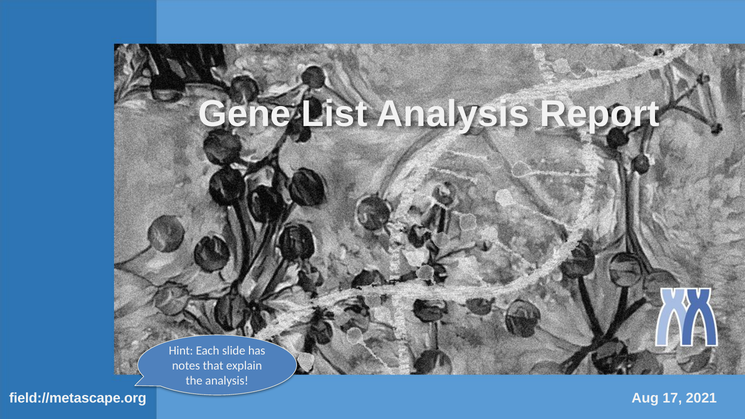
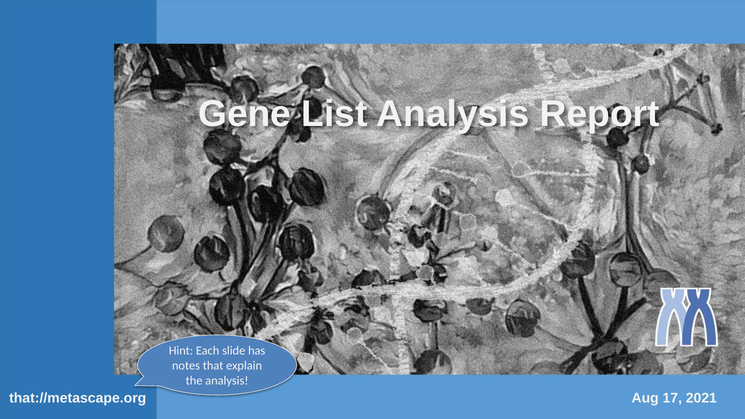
field://metascape.org: field://metascape.org -> that://metascape.org (78, 398)
